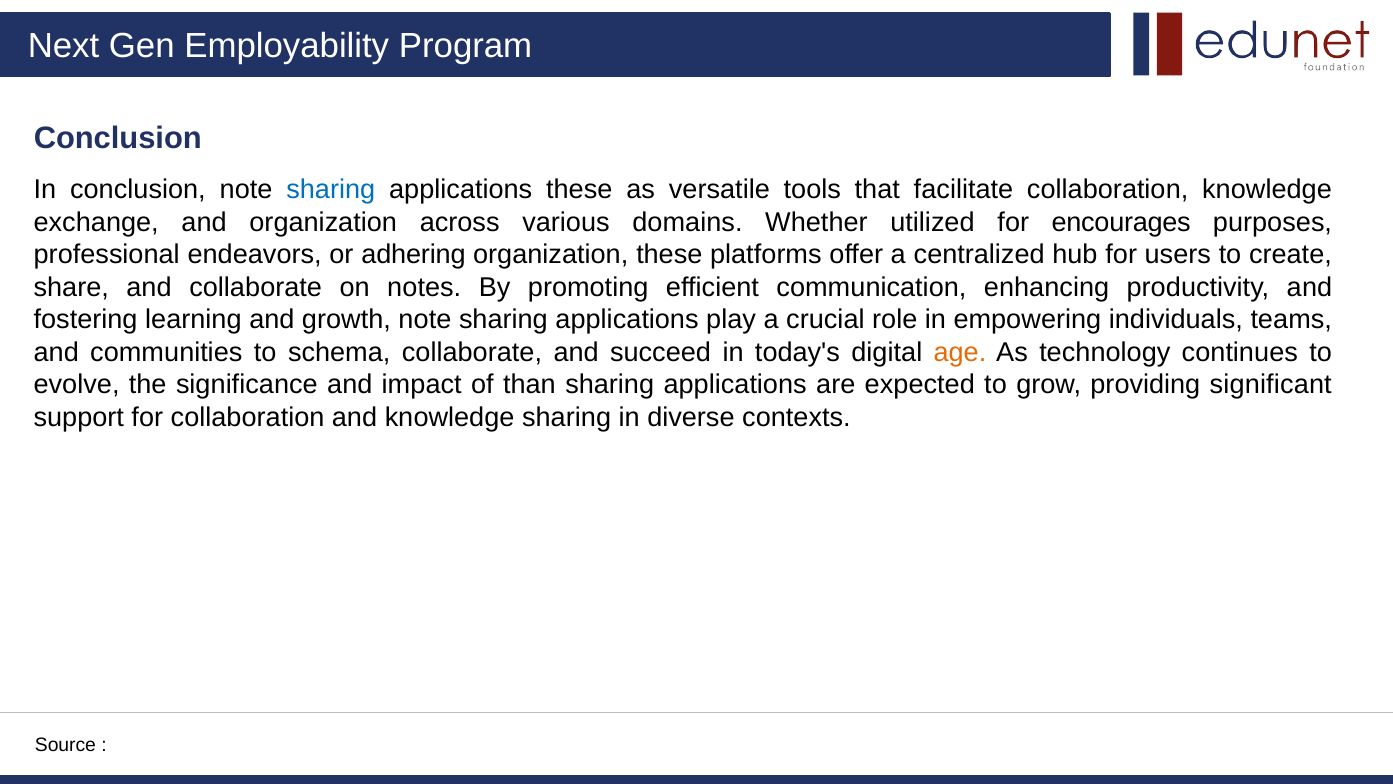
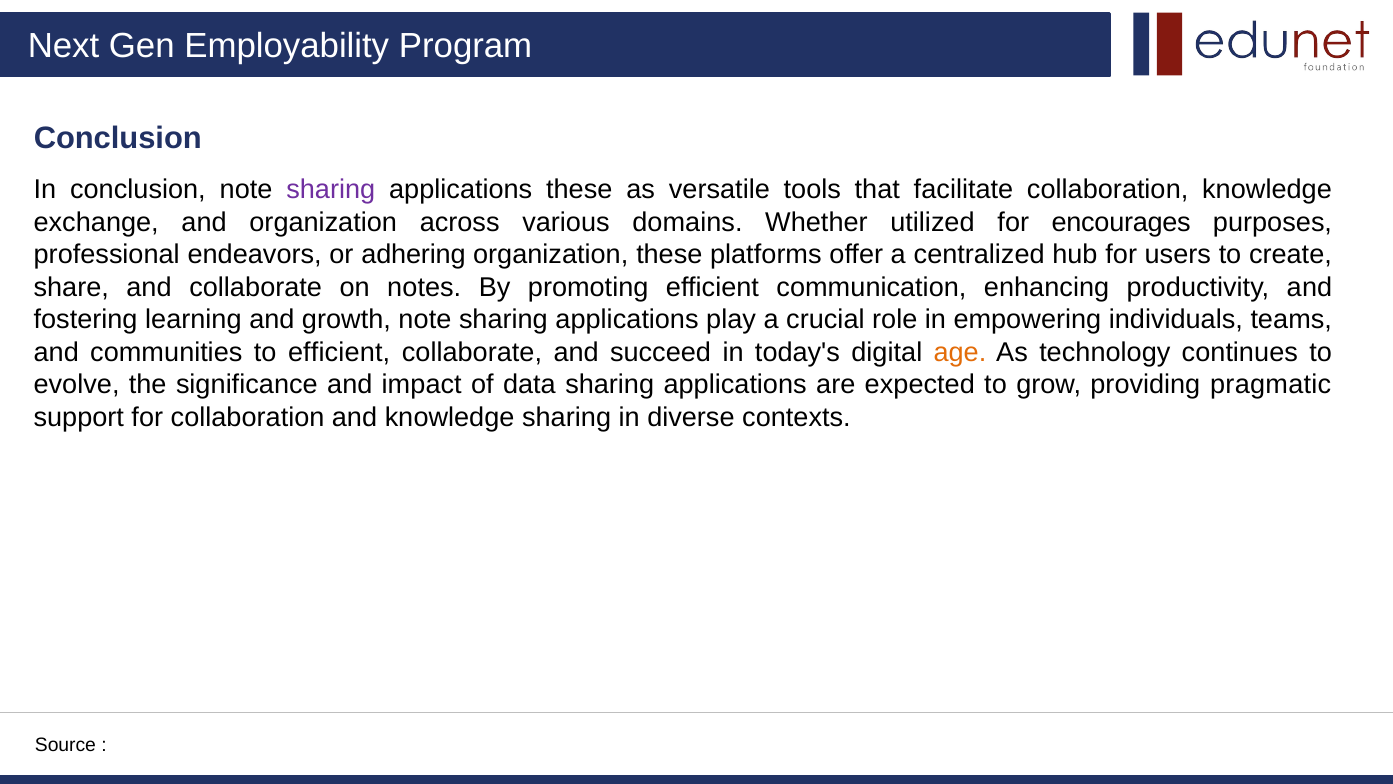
sharing colour: blue -> purple (331, 190)
to schema: schema -> efficient (339, 352)
than: than -> data (529, 385)
significant: significant -> pragmatic (1271, 385)
